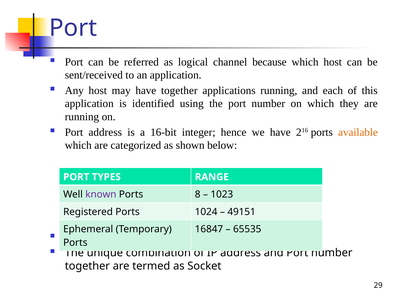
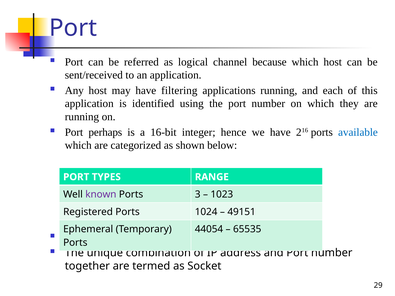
have together: together -> filtering (179, 91)
Port address: address -> perhaps (105, 132)
available colour: orange -> blue (358, 132)
8: 8 -> 3 (198, 195)
16847: 16847 -> 44054 (209, 229)
